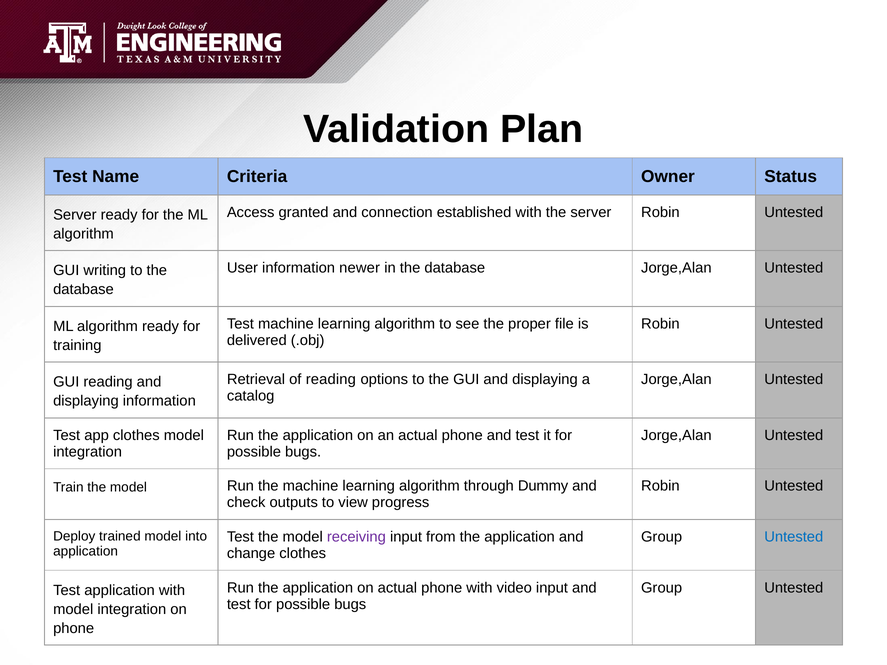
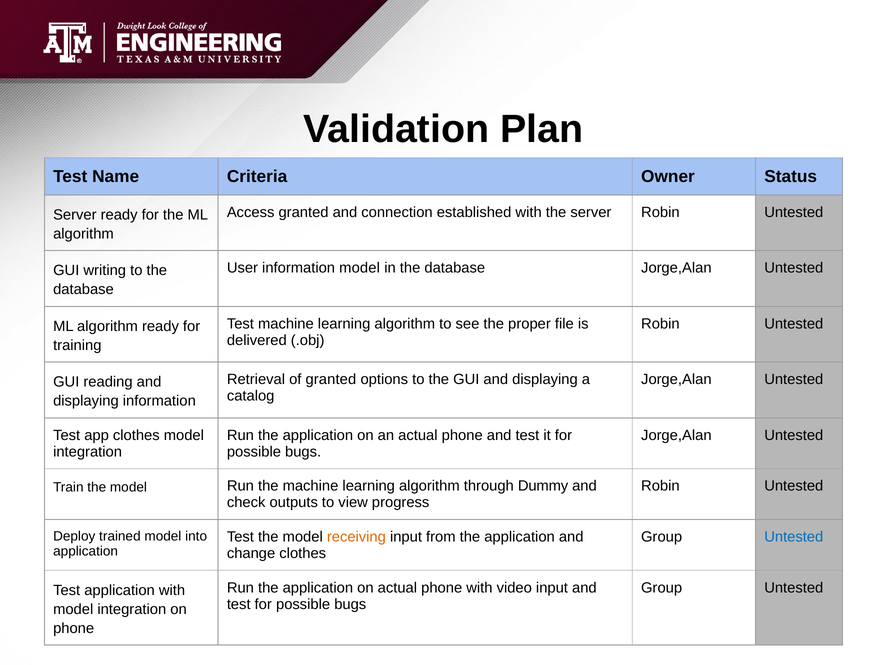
information newer: newer -> model (360, 268)
of reading: reading -> granted (331, 380)
receiving colour: purple -> orange (356, 537)
